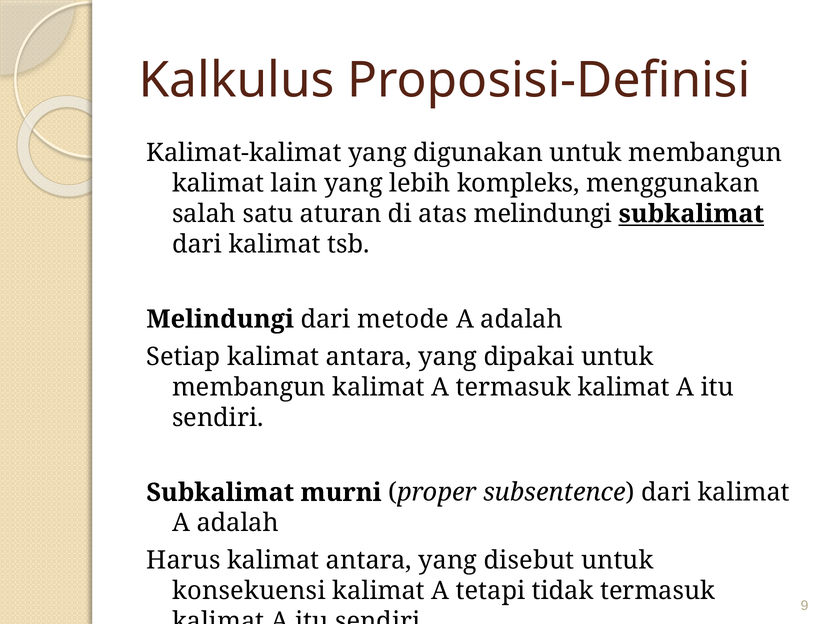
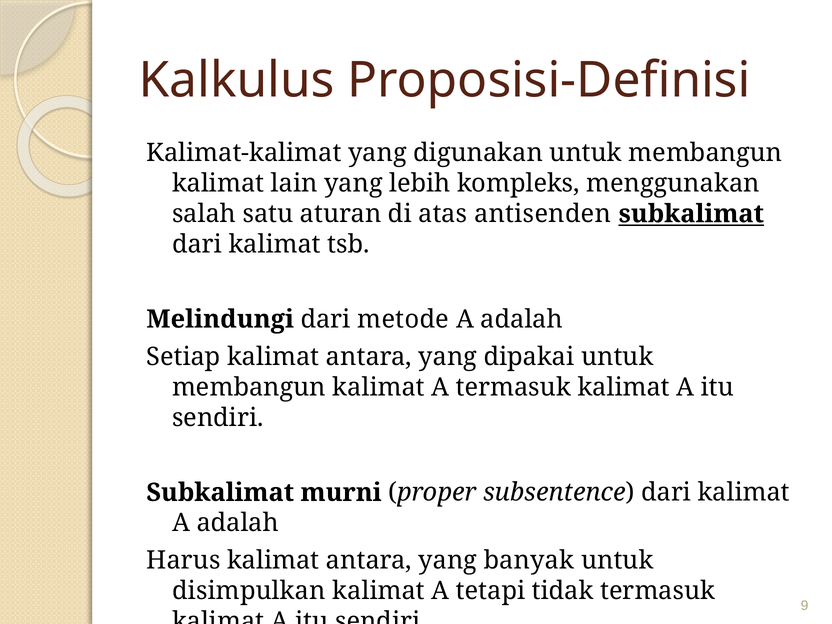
atas melindungi: melindungi -> antisenden (543, 214)
disebut: disebut -> banyak (529, 560)
konsekuensi: konsekuensi -> disimpulkan (249, 591)
